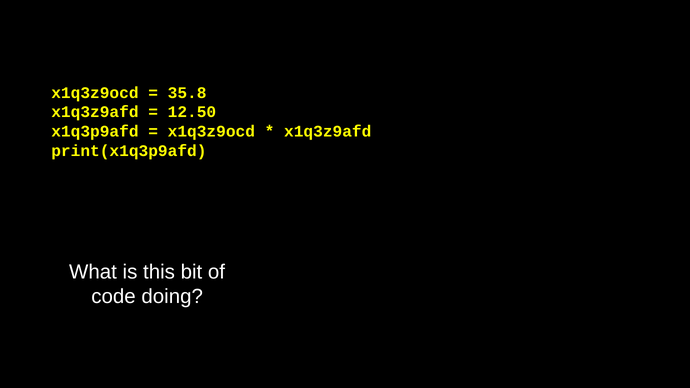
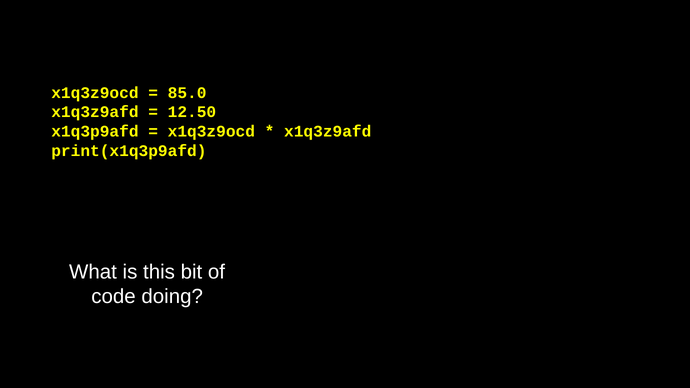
35.8: 35.8 -> 85.0 (187, 93)
